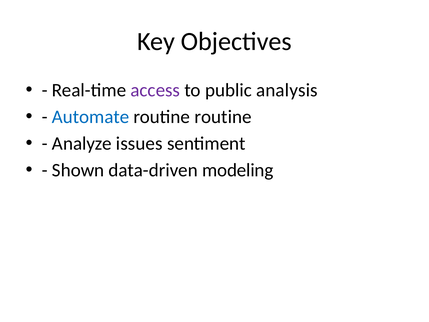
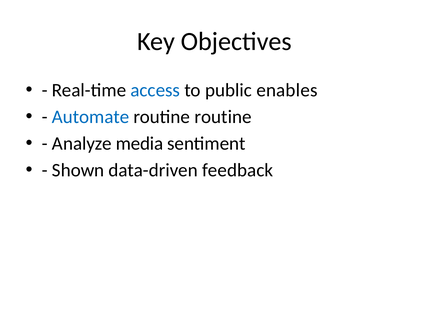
access colour: purple -> blue (155, 90)
analysis: analysis -> enables (287, 90)
issues: issues -> media (139, 143)
modeling: modeling -> feedback (238, 170)
